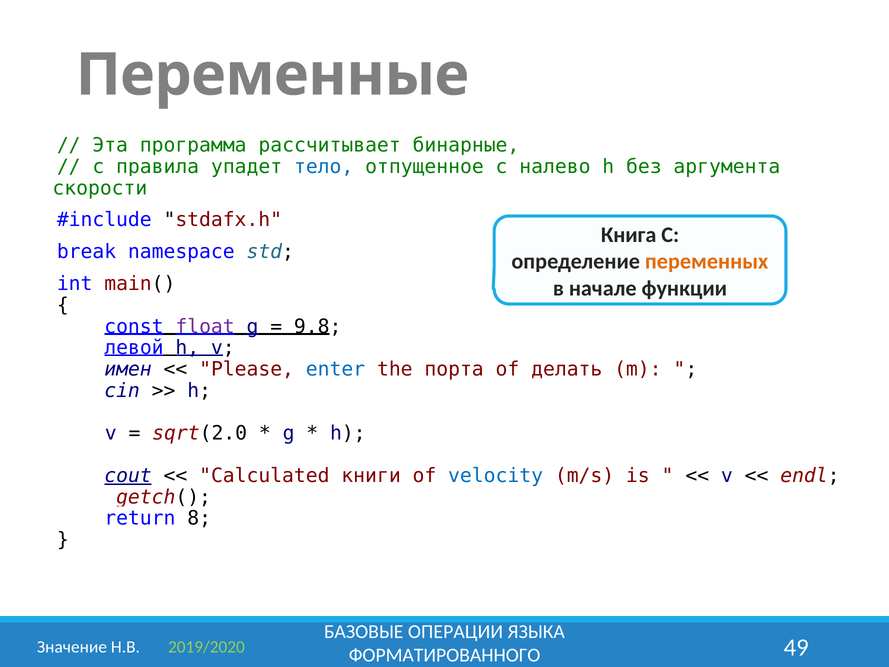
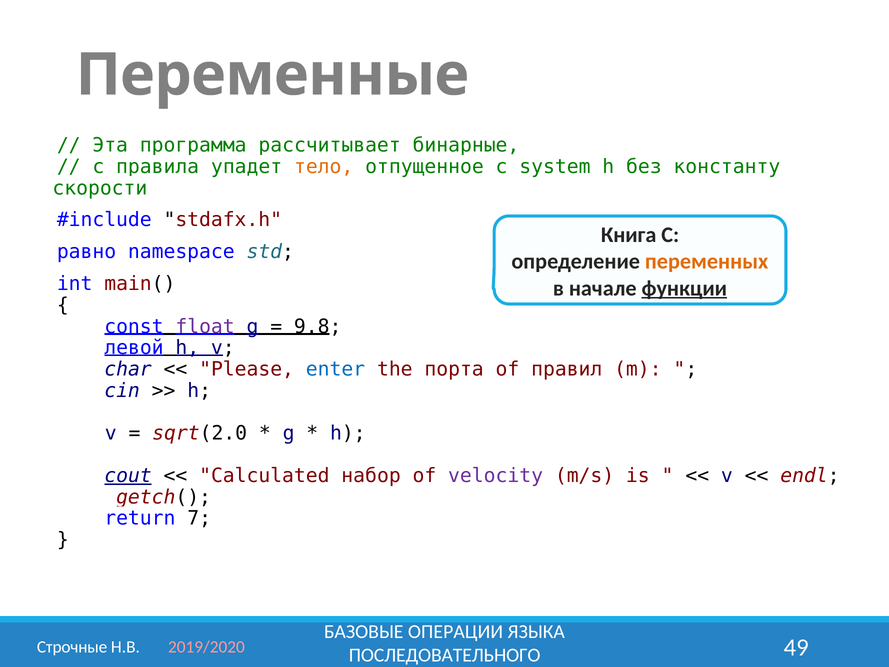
тело colour: blue -> orange (324, 167)
налево: налево -> system (555, 167)
аргумента: аргумента -> константу (727, 167)
break: break -> равно (87, 252)
функции underline: none -> present (684, 288)
имен: имен -> char (128, 369)
делать: делать -> правил (567, 369)
книги: книги -> набор (371, 476)
velocity colour: blue -> purple (496, 476)
8: 8 -> 7 (199, 518)
Значение: Значение -> Строчные (72, 647)
2019/2020 colour: light green -> pink (206, 647)
ФОРМАТИРОВАННОГО: ФОРМАТИРОВАННОГО -> ПОСЛЕДОВАТЕЛЬНОГО (445, 655)
